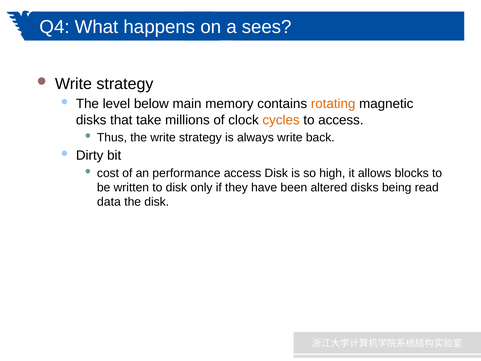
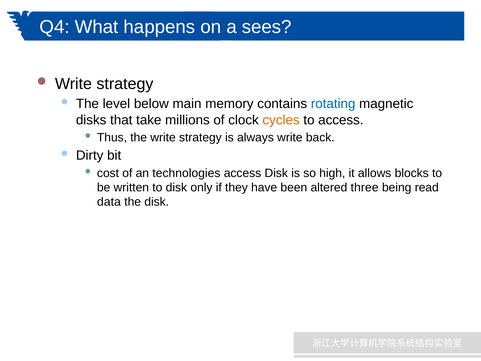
rotating colour: orange -> blue (333, 104)
performance: performance -> technologies (186, 173)
altered disks: disks -> three (365, 187)
